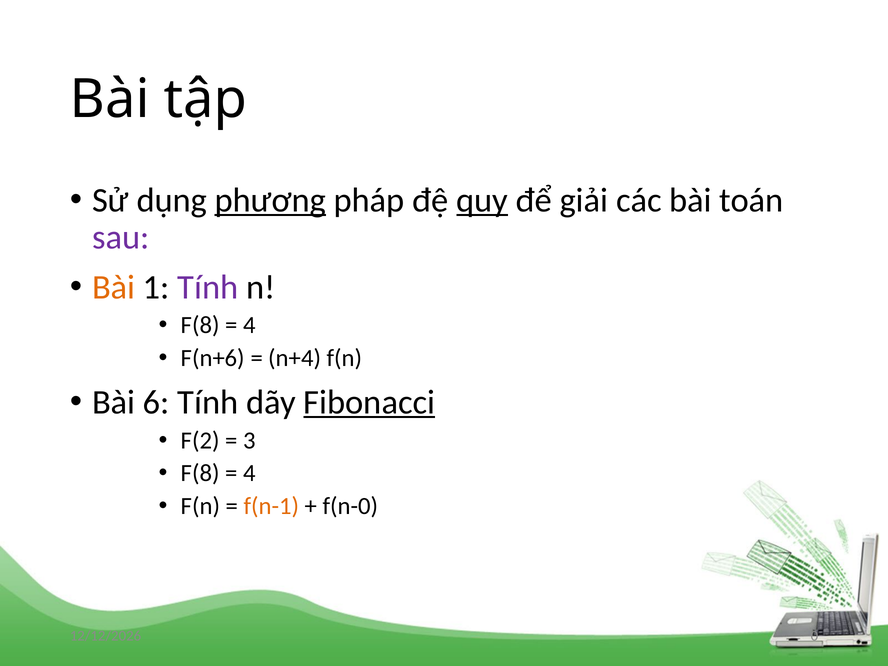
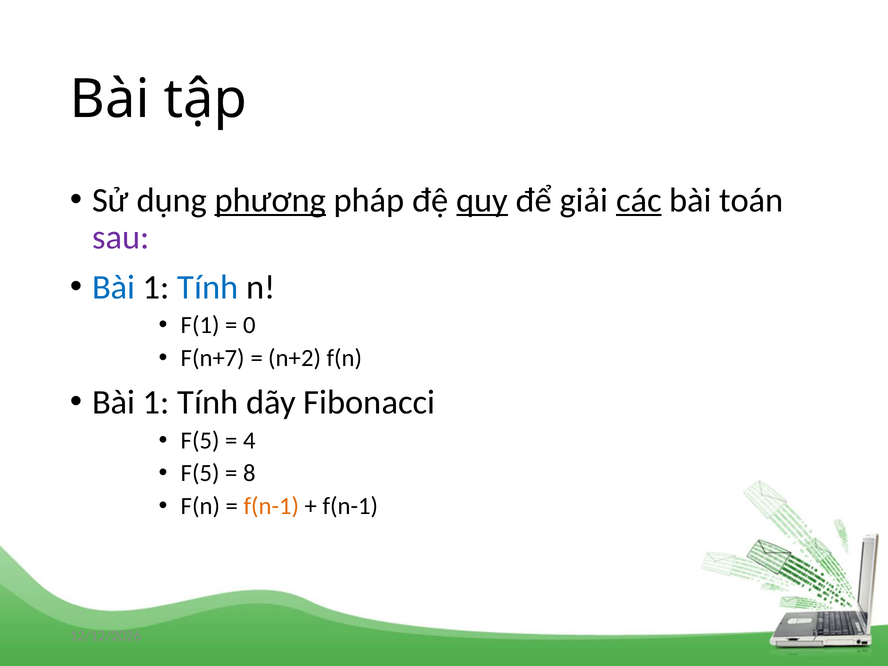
các underline: none -> present (639, 200)
Bài colour: orange -> blue (114, 287)
Tính colour: purple -> blue (208, 287)
F(8: F(8 -> F(1 (200, 325)
4: 4 -> 0 (249, 325)
F(n+6: F(n+6 -> F(n+7 (213, 358)
n+4: n+4 -> n+2 (295, 358)
6: 6 -> 1 (156, 402)
Fibonacci underline: present -> none (369, 402)
F(2: F(2 -> F(5 (200, 441)
3: 3 -> 4 (249, 441)
F(8: F(8 -> F(5 (200, 473)
4: 4 -> 8 (249, 473)
f(n-0: f(n-0 -> f(n-1 (350, 506)
0: 0 -> 9 (814, 636)
